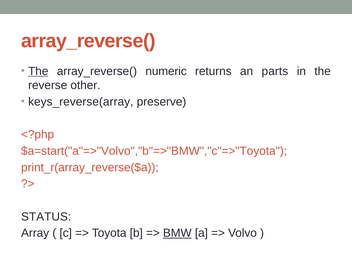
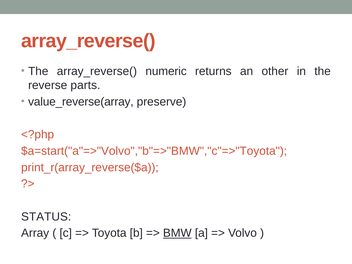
The underline: present -> none (38, 71)
parts: parts -> other (275, 71)
other: other -> parts (85, 85)
keys_reverse(array: keys_reverse(array -> value_reverse(array (81, 102)
